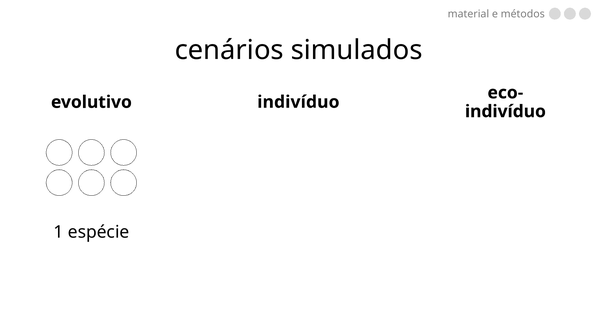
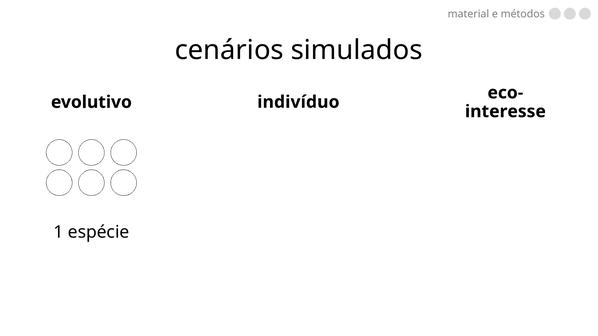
indivíduo: indivíduo -> interesse (505, 112)
